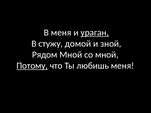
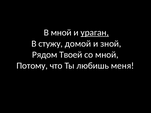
В меня: меня -> мной (61, 33)
Рядом Мной: Мной -> Твоей (71, 55)
Потому underline: present -> none (32, 66)
